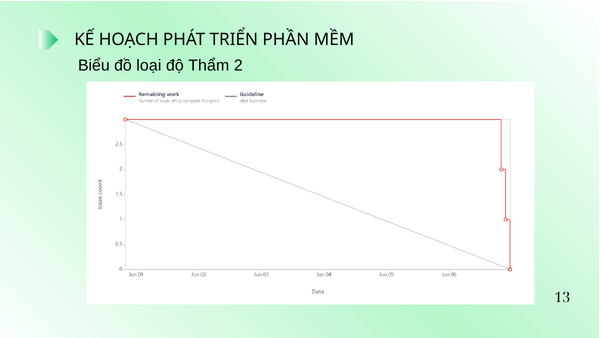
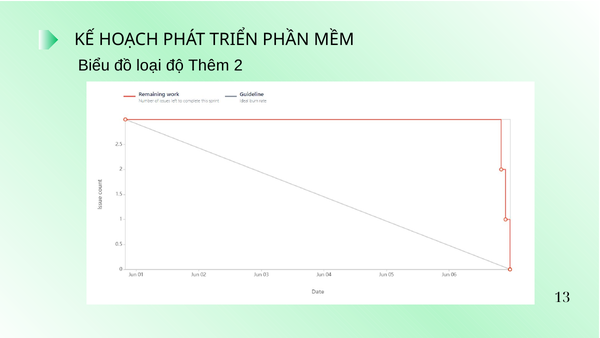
Thẩm: Thẩm -> Thêm (209, 65)
